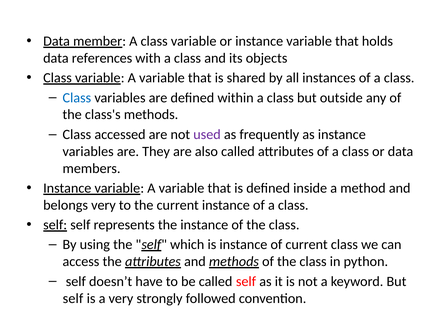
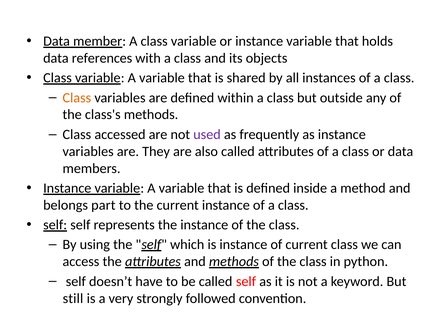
Class colour: blue -> orange (77, 98)
belongs very: very -> part (103, 205)
self: self -> still (73, 299)
